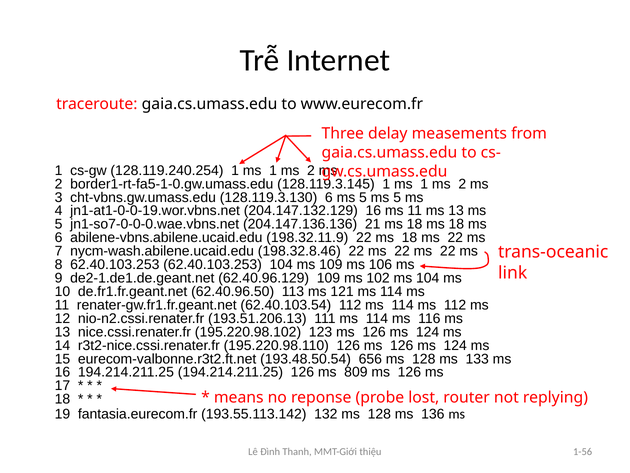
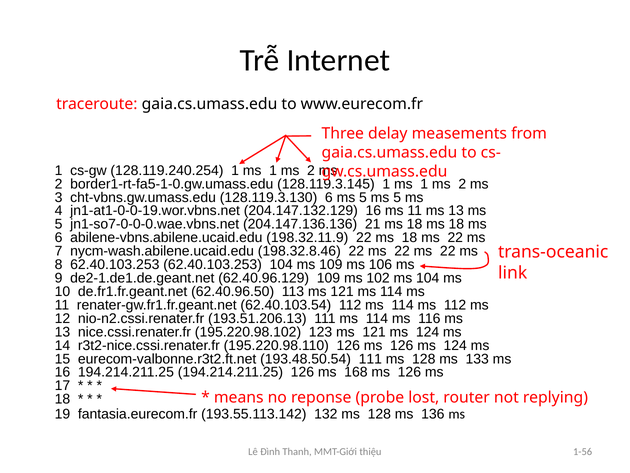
123 ms 126: 126 -> 121 (374, 332)
193.48.50.54 656: 656 -> 111 (370, 359)
809: 809 -> 168 (356, 372)
